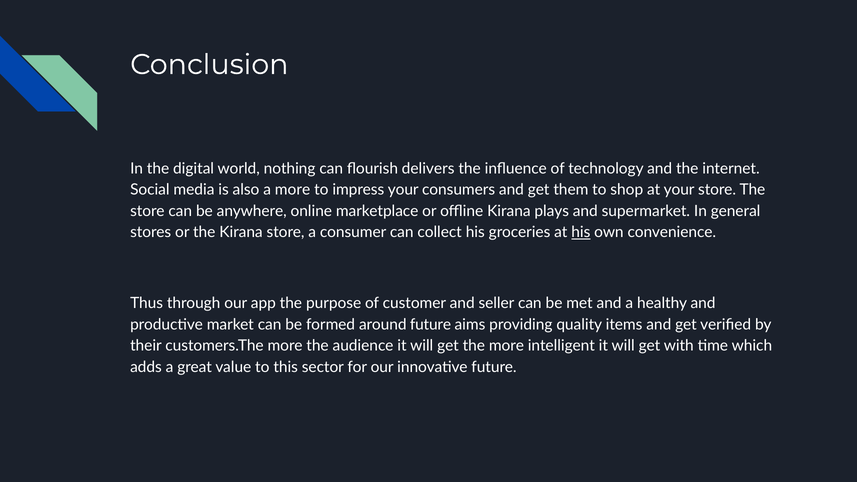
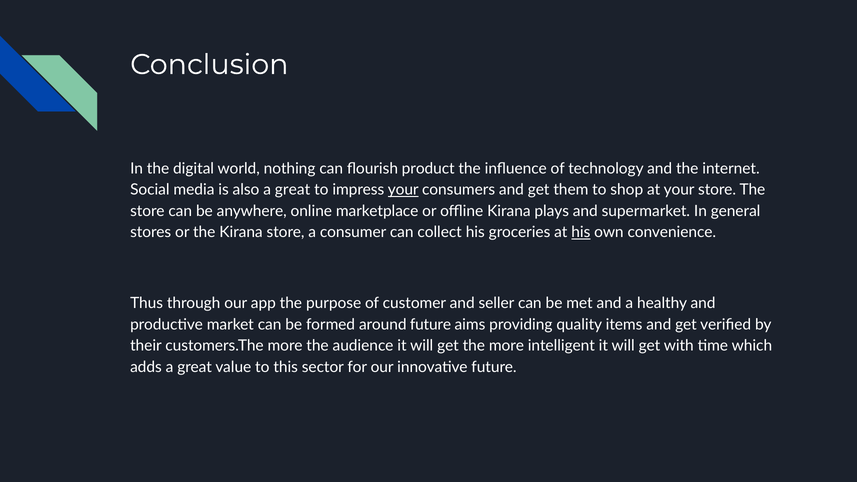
delivers: delivers -> product (428, 169)
also a more: more -> great (293, 190)
your underline: none -> present (403, 190)
